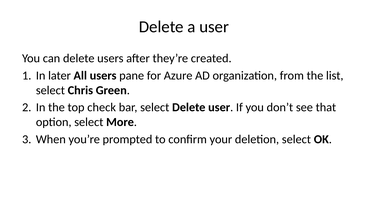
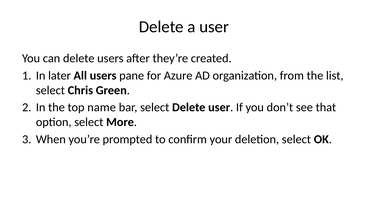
check: check -> name (102, 107)
